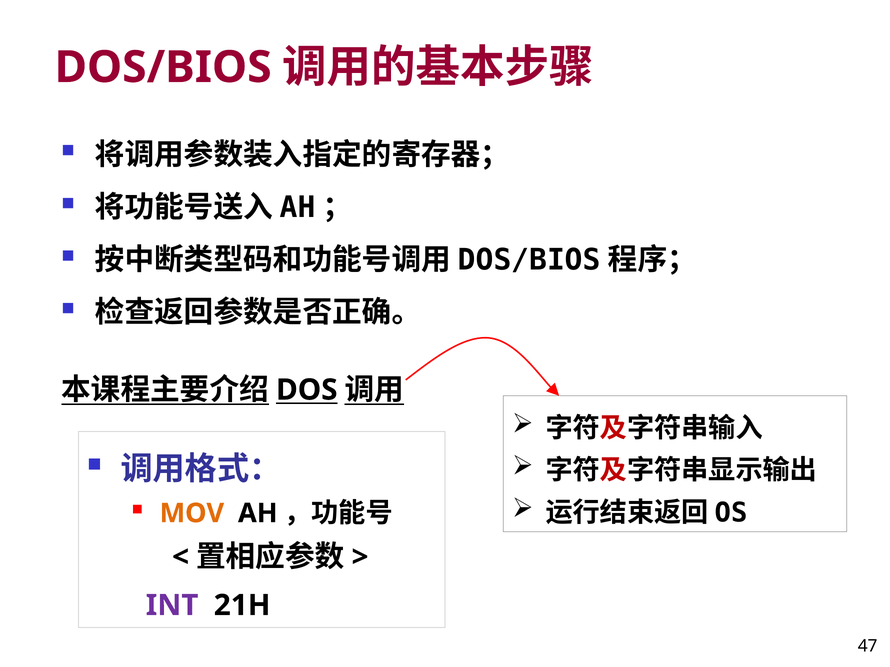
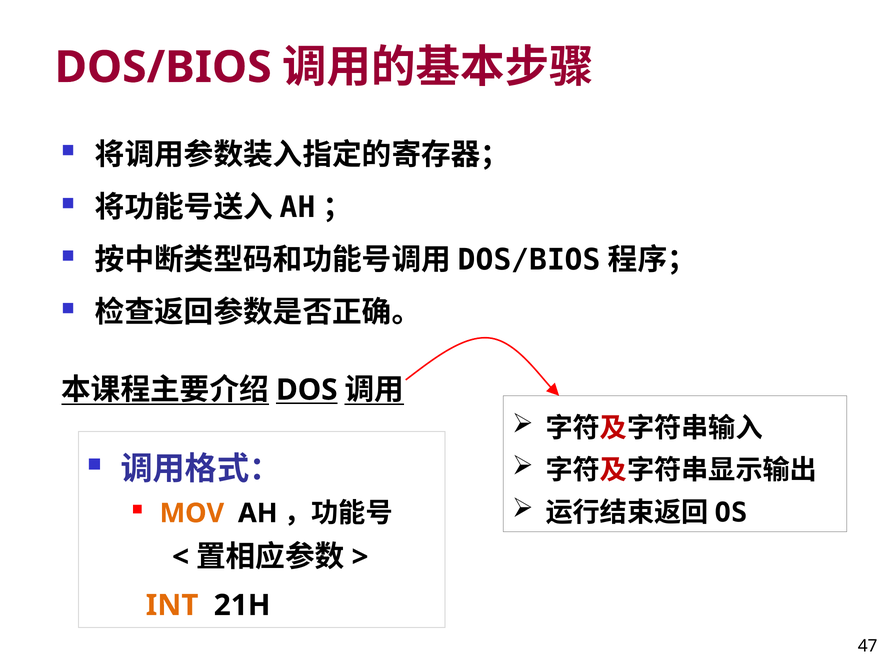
INT colour: purple -> orange (172, 606)
